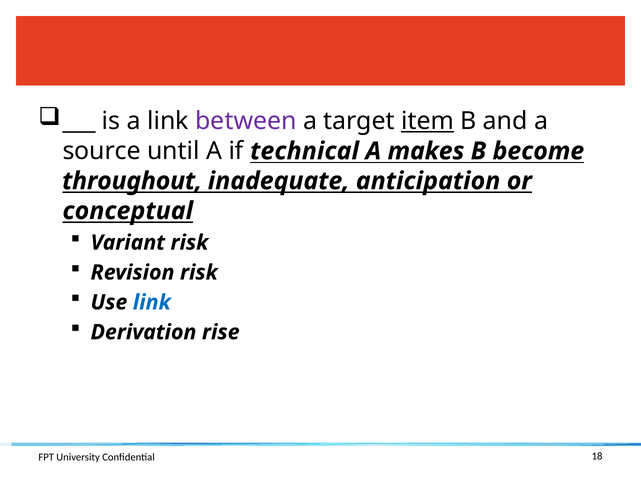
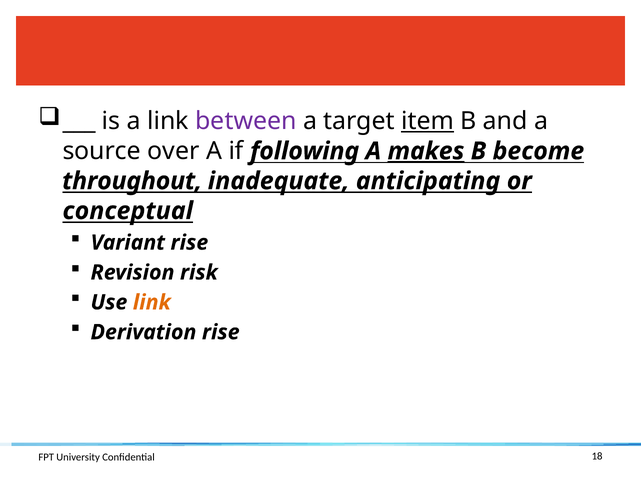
until: until -> over (173, 151)
technical: technical -> following (305, 151)
makes underline: none -> present (426, 151)
anticipation: anticipation -> anticipating (428, 181)
Variant risk: risk -> rise (189, 243)
link colour: blue -> orange (152, 303)
